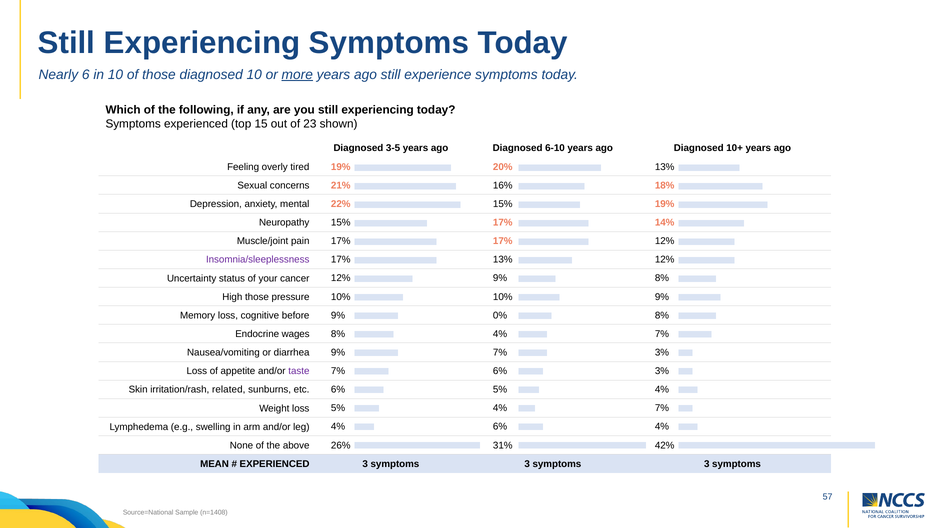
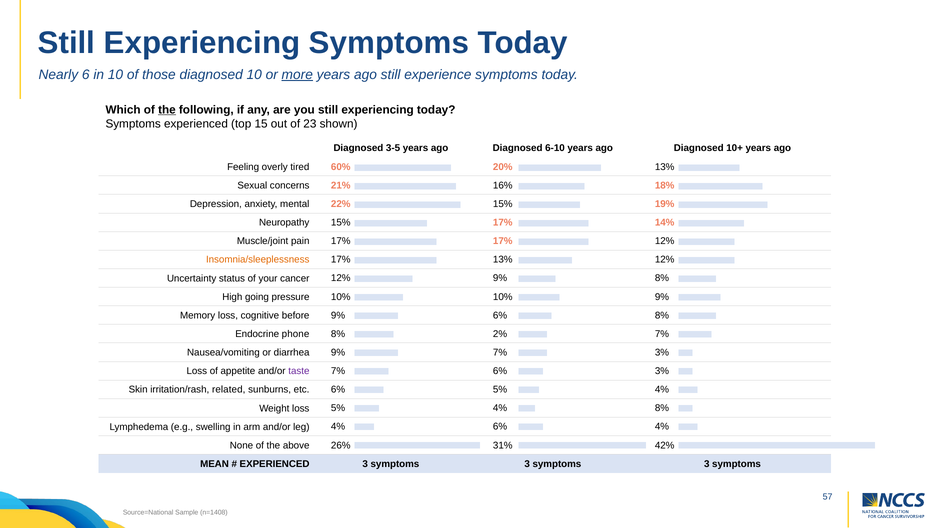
the underline: none -> present (167, 110)
tired 19%: 19% -> 60% (341, 167)
Insomnia/sleeplessness colour: purple -> orange (258, 260)
High those: those -> going (257, 297)
9% 0%: 0% -> 6% (500, 315)
wages: wages -> phone (296, 334)
8% 4%: 4% -> 2% (500, 334)
5% 4% 7%: 7% -> 8% (662, 408)
